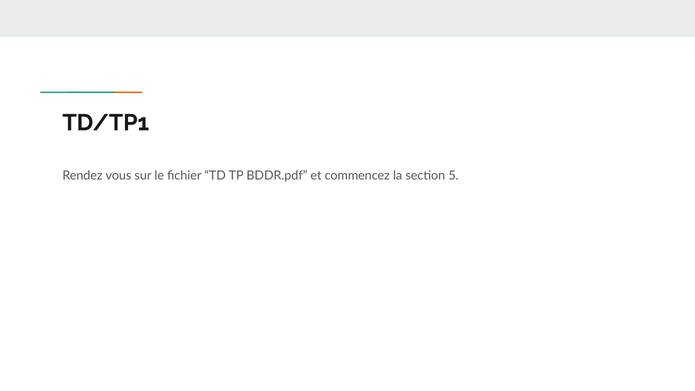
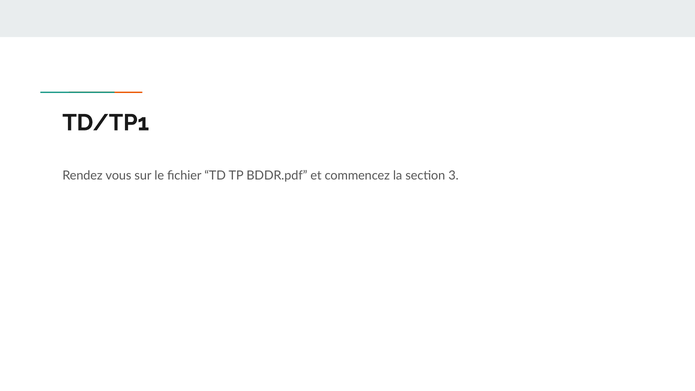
5: 5 -> 3 (454, 176)
